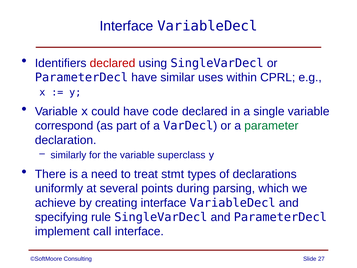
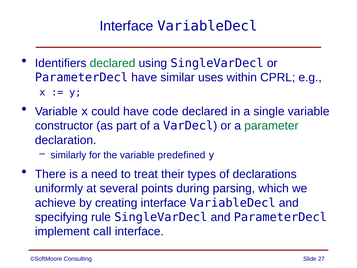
declared colour: red -> green (113, 63)
correspond: correspond -> constructor (64, 126)
superclass: superclass -> predefined (181, 155)
stmt: stmt -> their (173, 174)
